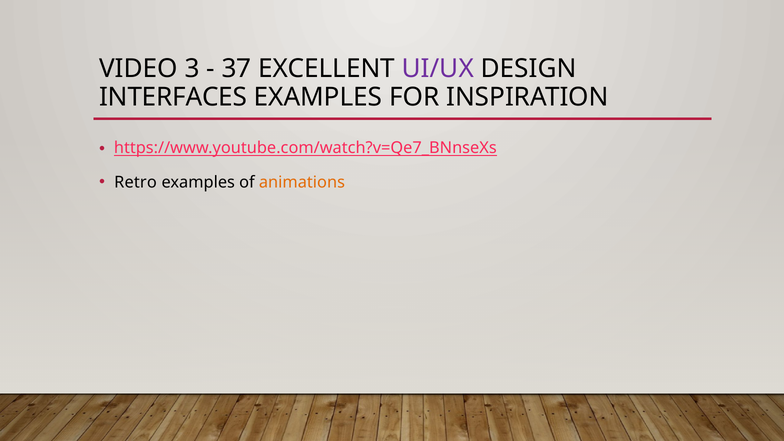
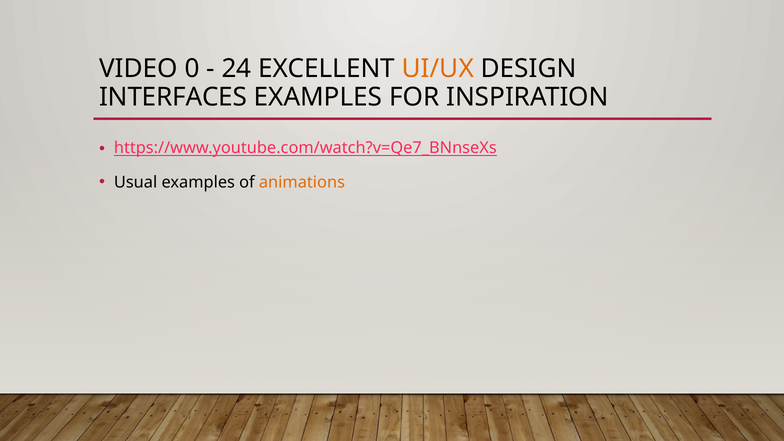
3: 3 -> 0 (192, 69)
37: 37 -> 24 (236, 69)
UI/UX colour: purple -> orange (438, 69)
Retro: Retro -> Usual (136, 182)
